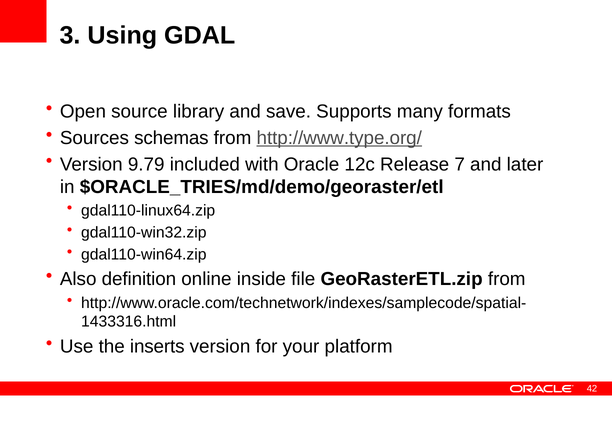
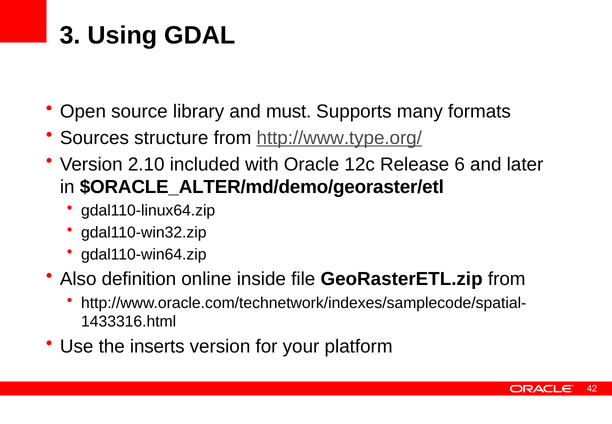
save: save -> must (289, 111)
schemas: schemas -> structure (171, 138)
9.79: 9.79 -> 2.10 (146, 164)
7: 7 -> 6 (460, 164)
$ORACLE_TRIES/md/demo/georaster/etl: $ORACLE_TRIES/md/demo/georaster/etl -> $ORACLE_ALTER/md/demo/georaster/etl (262, 187)
